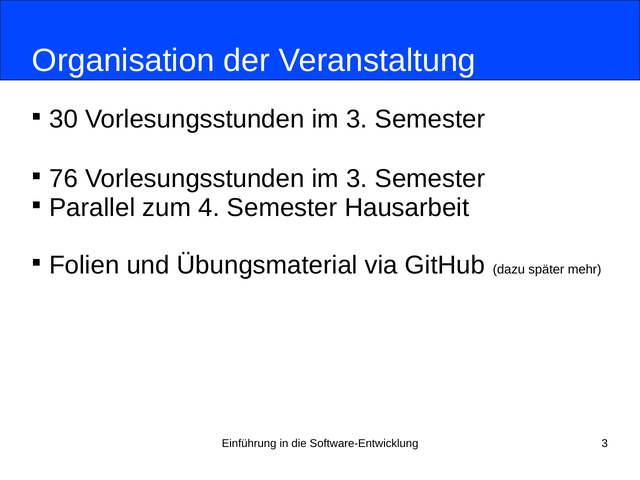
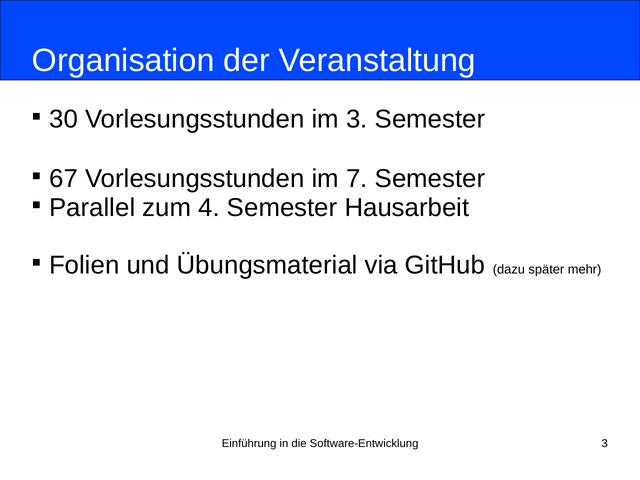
76: 76 -> 67 (64, 179)
3: 3 -> 7 (357, 179)
